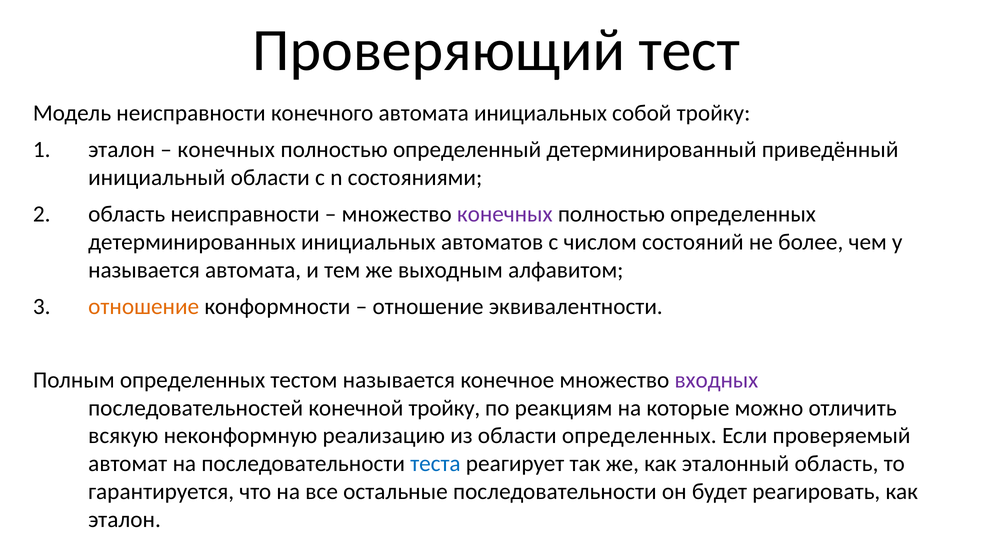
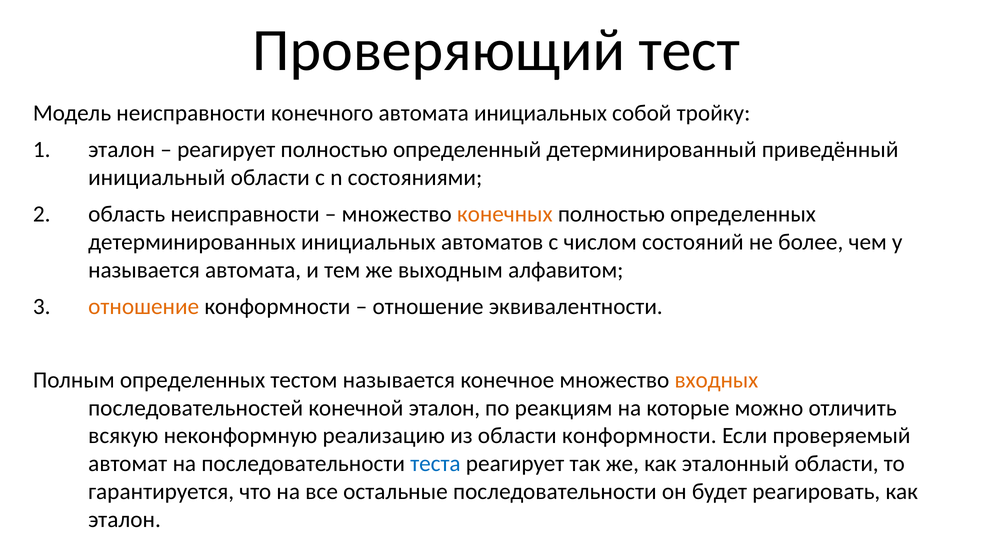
конечных: конечных -> реагирует (226, 149)
конечных colour: purple -> orange (505, 214)
входных colour: purple -> orange (716, 380)
конечной тройку: тройку -> эталон (444, 408)
области определенных: определенных -> конформности (639, 435)
эталонный область: область -> области (837, 463)
